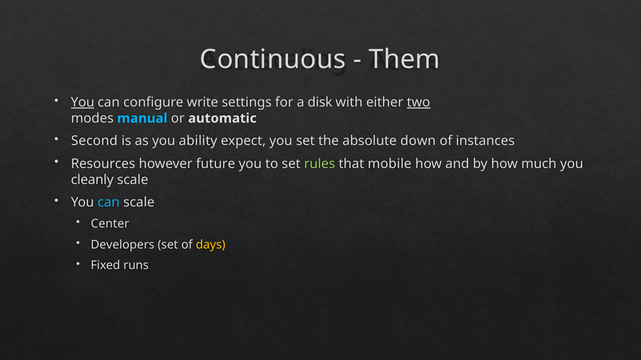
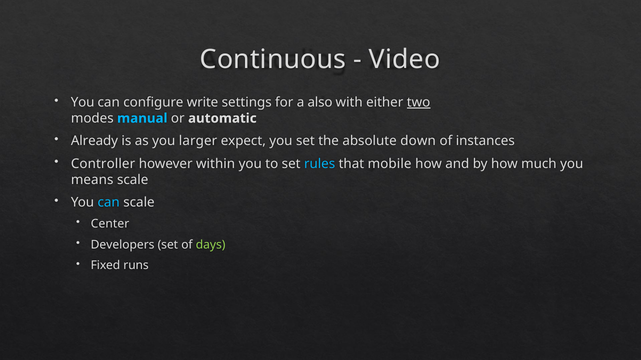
Them: Them -> Video (405, 59)
You underline: present -> none (83, 102)
disk: disk -> also (320, 102)
Second: Second -> Already (94, 141)
ability: ability -> larger (198, 141)
Resources: Resources -> Controller (103, 164)
future: future -> within (216, 164)
rules colour: light green -> light blue (320, 164)
cleanly: cleanly -> means (92, 180)
days colour: yellow -> light green (211, 245)
